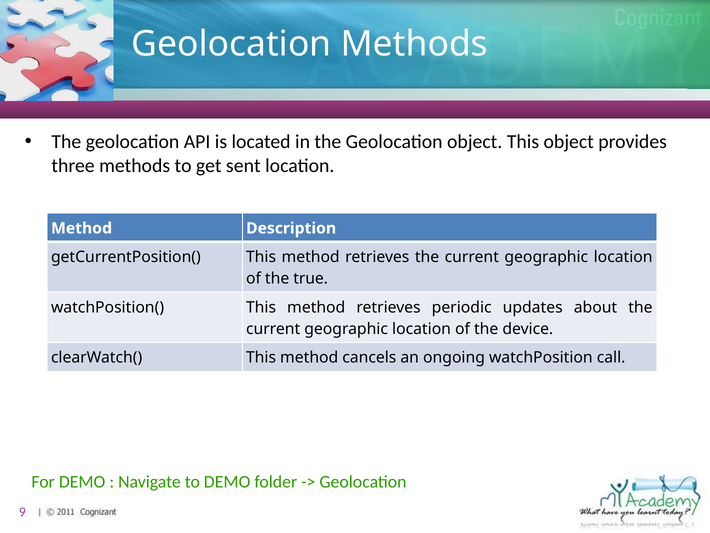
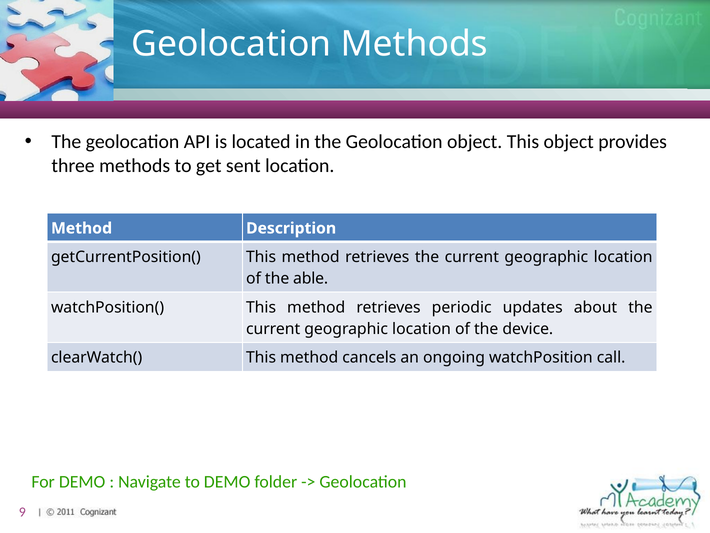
true: true -> able (311, 278)
